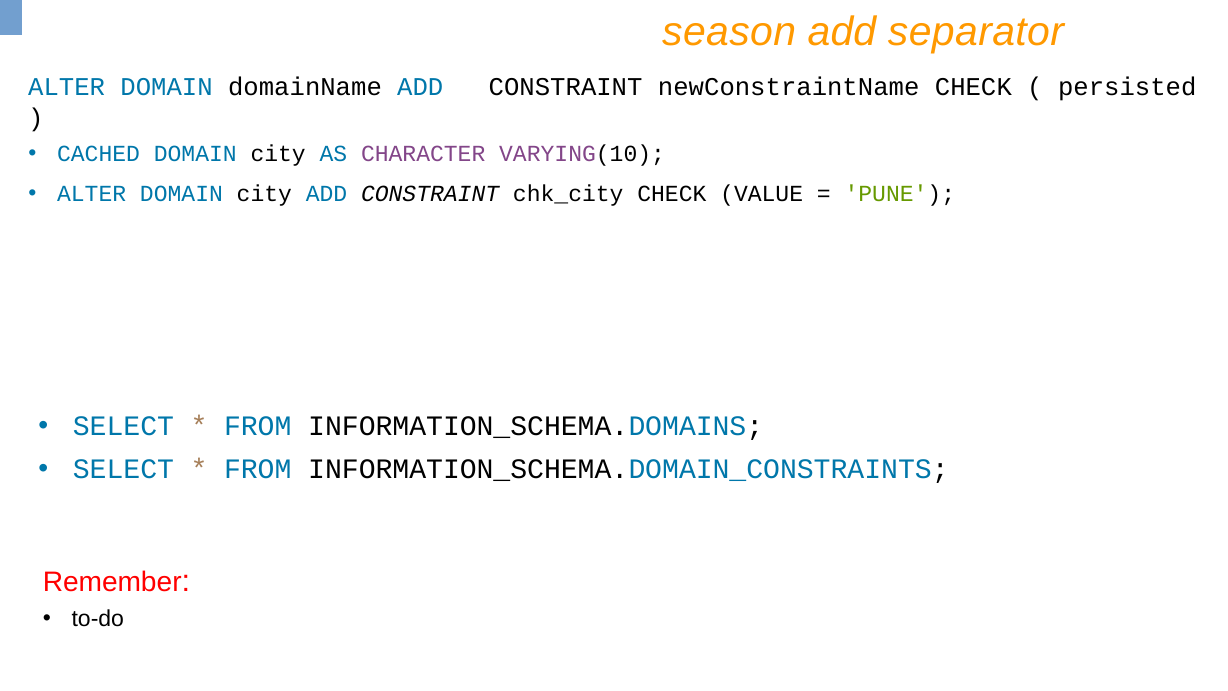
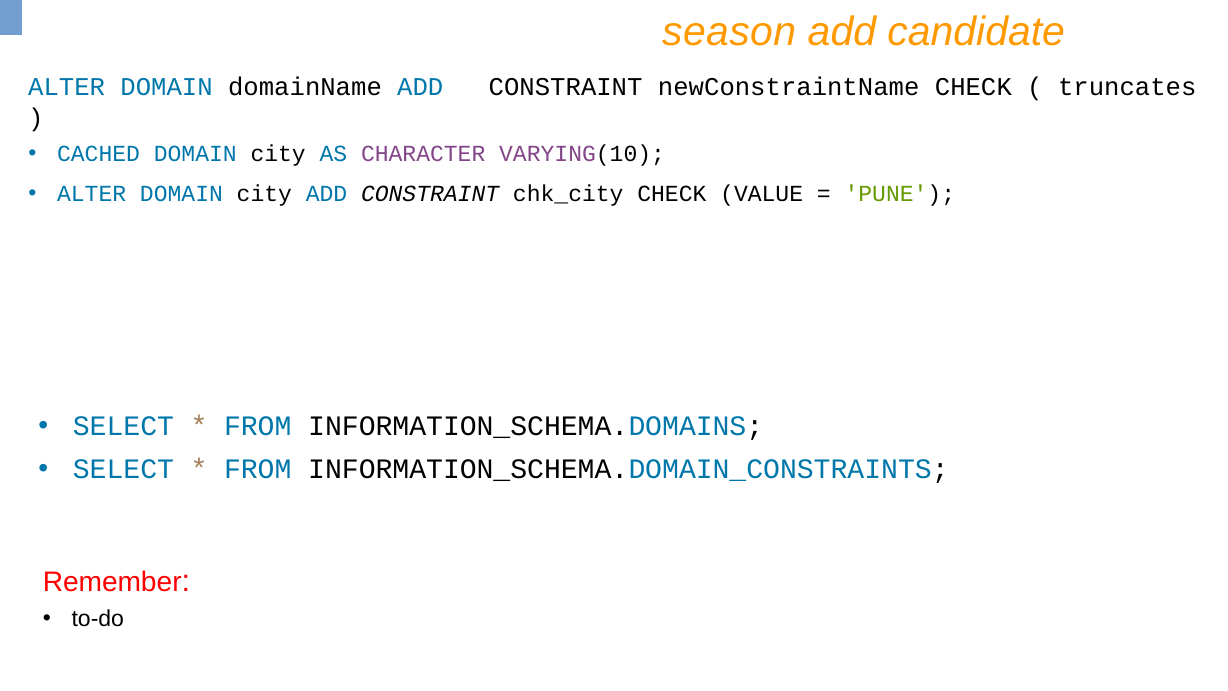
separator: separator -> candidate (976, 32)
persisted: persisted -> truncates (1127, 87)
